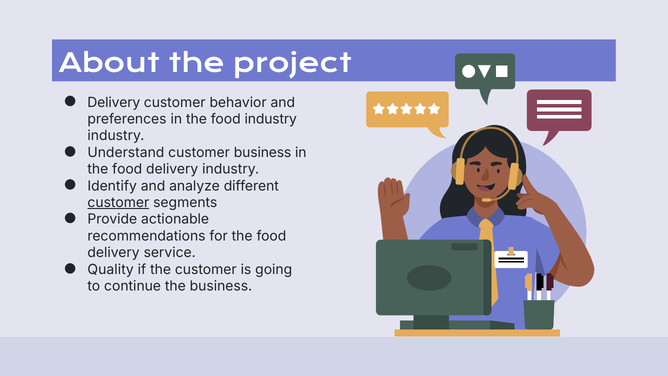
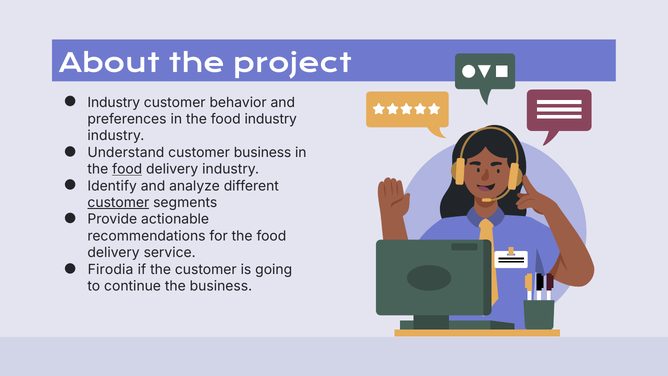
Delivery: Delivery -> Industry (114, 102)
food underline: none -> present (127, 169)
Quality: Quality -> Firodia (111, 269)
